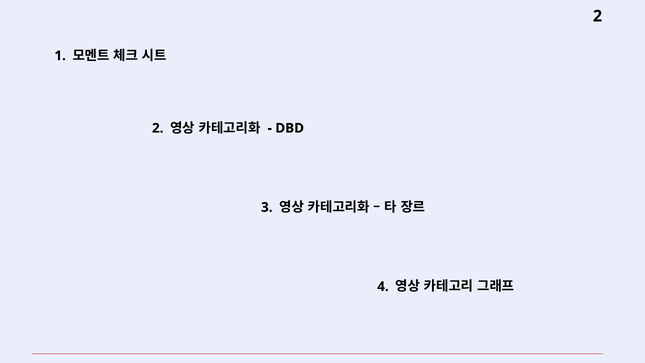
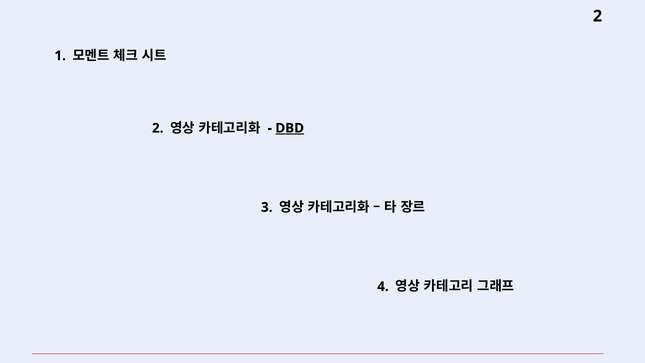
DBD underline: none -> present (290, 128)
